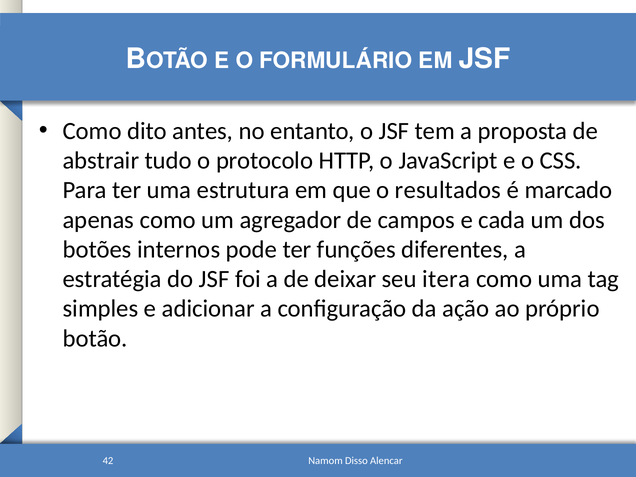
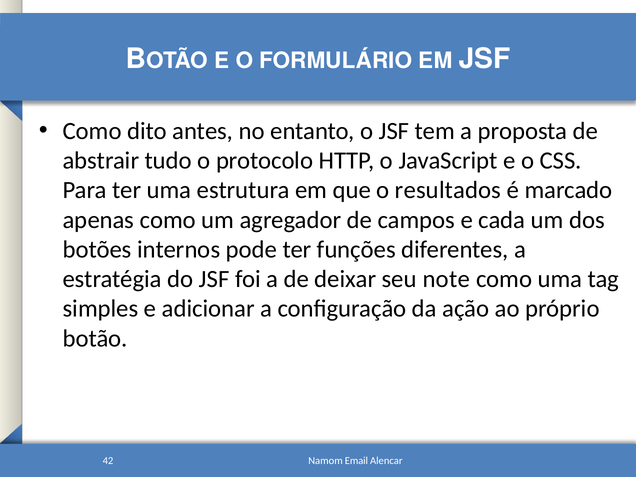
itera: itera -> note (446, 279)
Disso: Disso -> Email (356, 461)
